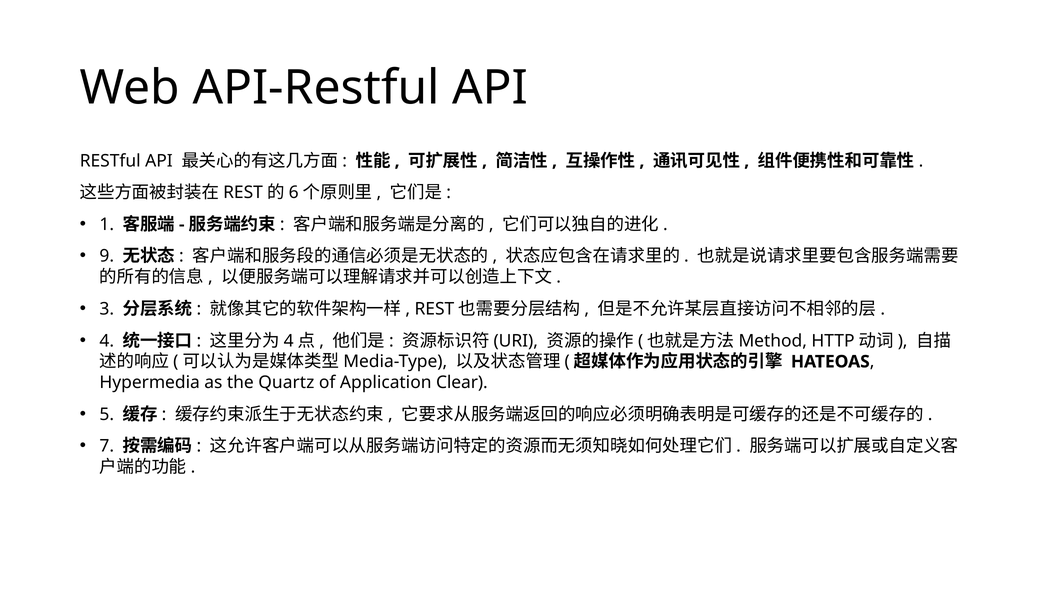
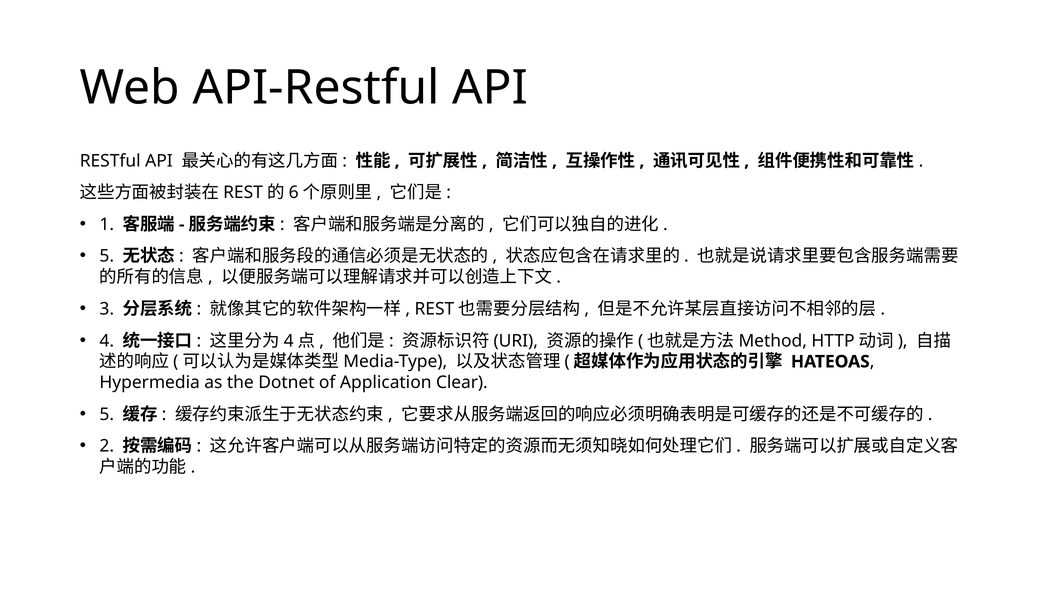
9: 9 -> 5 (107, 256)
Quartz: Quartz -> Dotnet (286, 383)
7: 7 -> 2 (107, 446)
